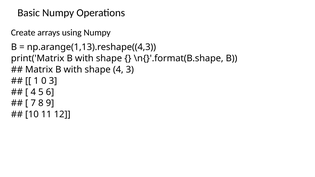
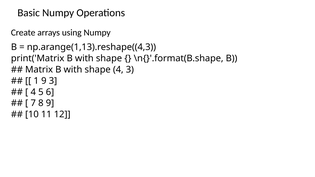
1 0: 0 -> 9 (44, 81)
